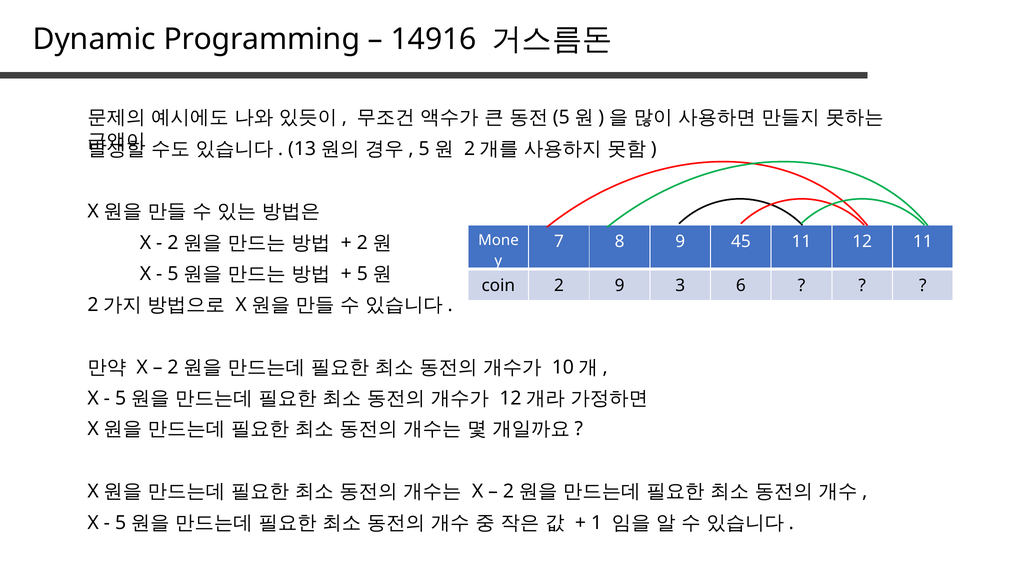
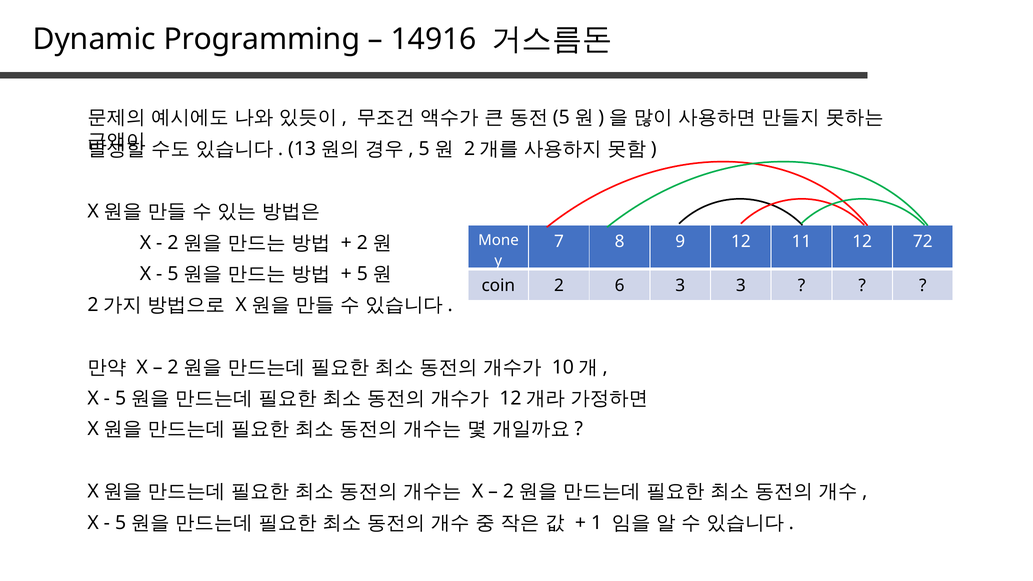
9 45: 45 -> 12 (741, 242)
12 11: 11 -> 72 (923, 242)
2 9: 9 -> 6 (620, 286)
3 6: 6 -> 3 (741, 286)
